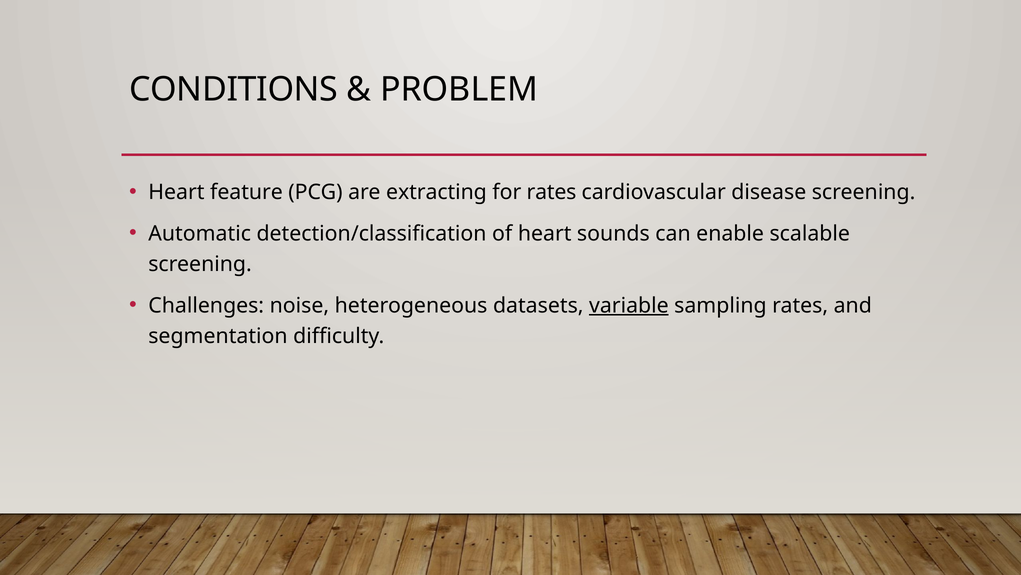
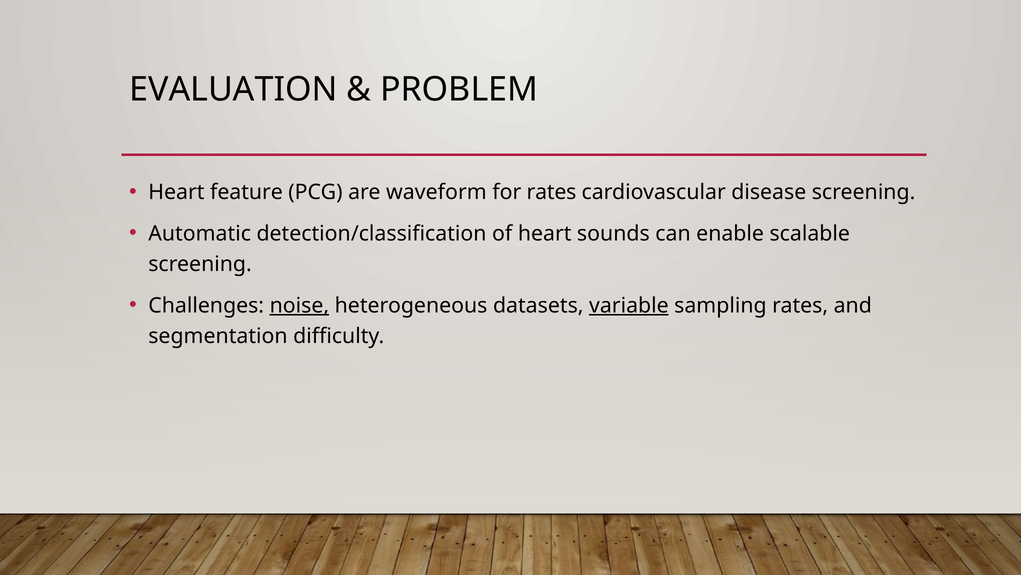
CONDITIONS: CONDITIONS -> EVALUATION (233, 89)
extracting: extracting -> waveform (436, 192)
noise underline: none -> present (299, 305)
